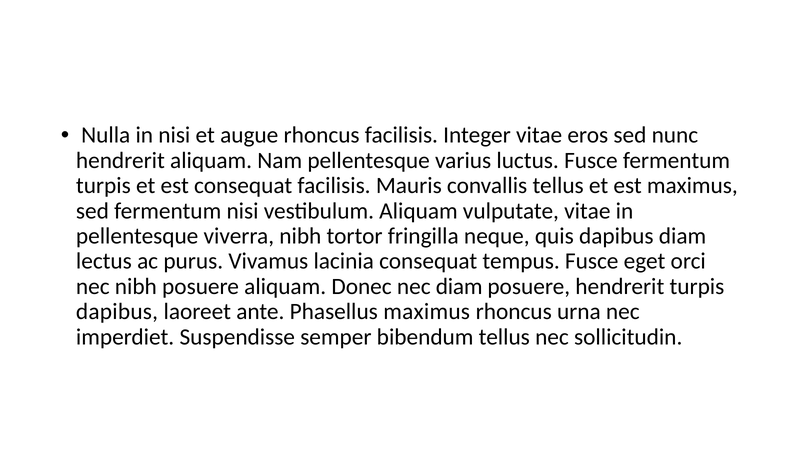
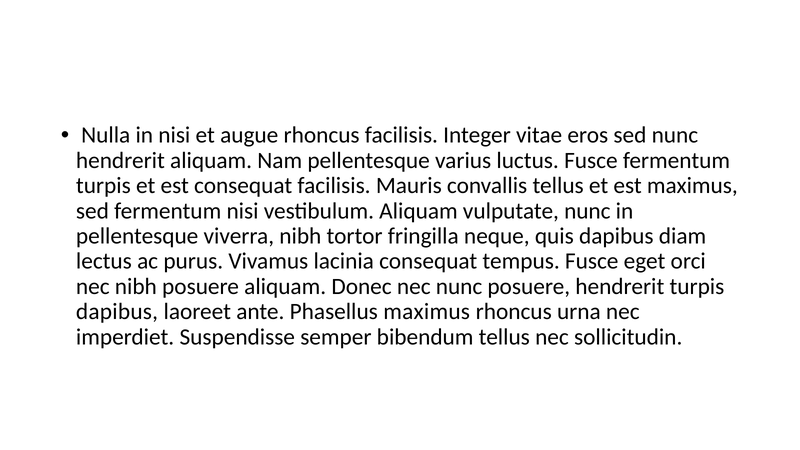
vulputate vitae: vitae -> nunc (587, 211)
nec diam: diam -> nunc (459, 286)
